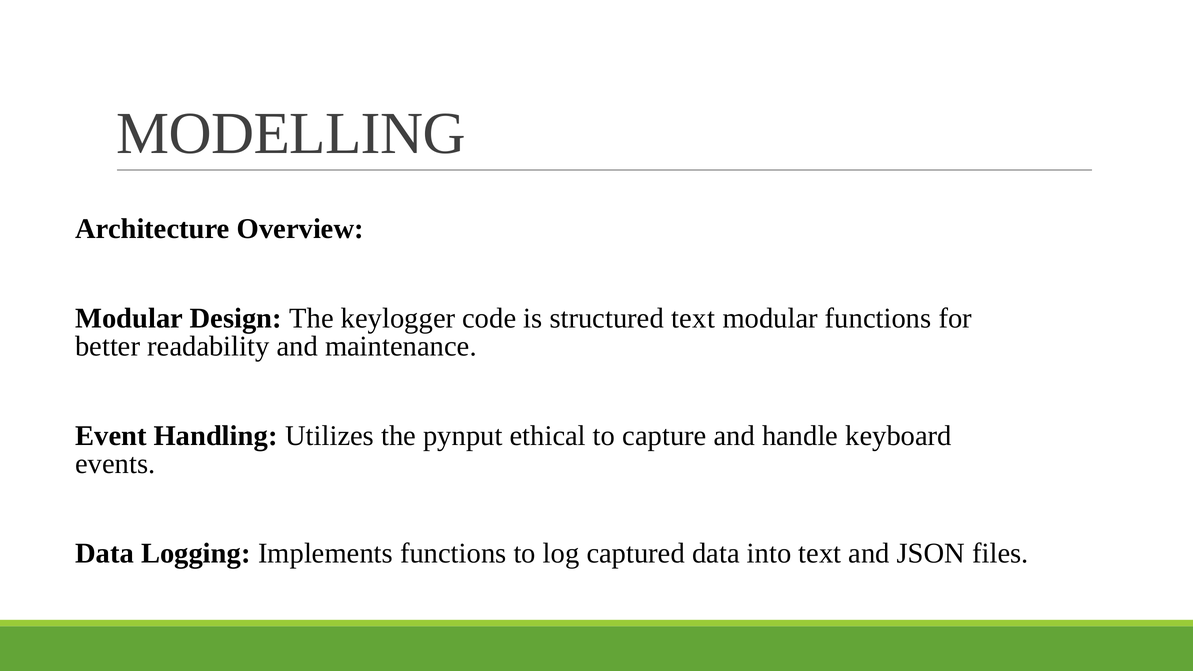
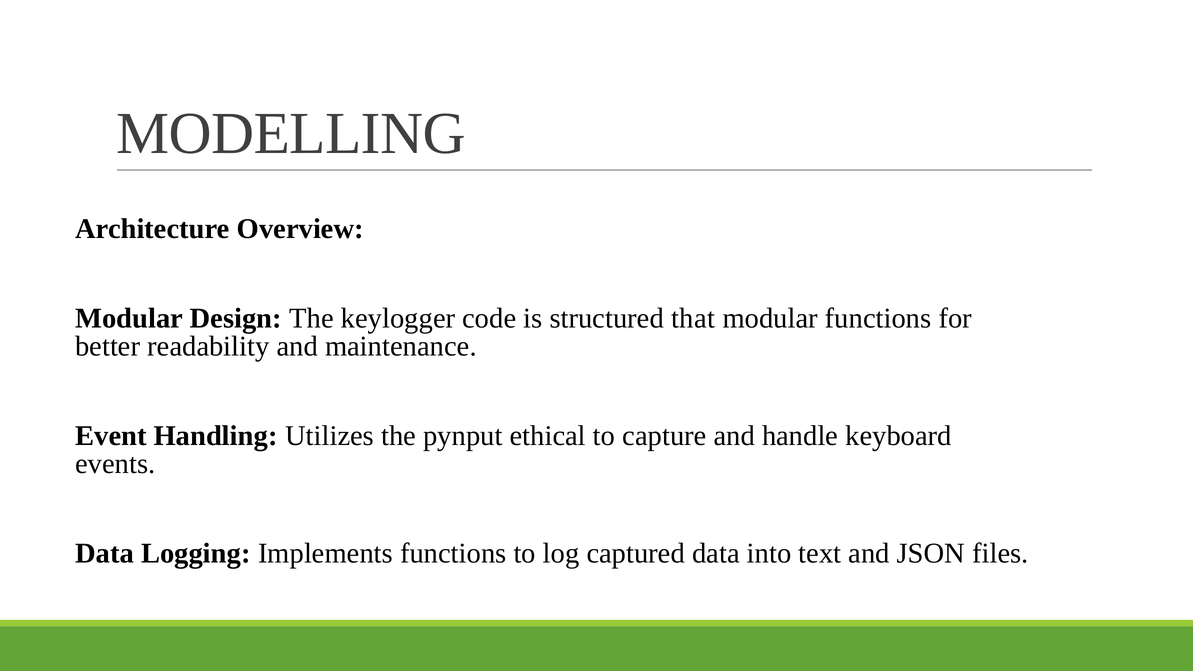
structured text: text -> that (693, 318)
